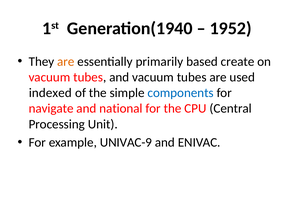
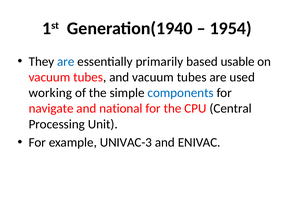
1952: 1952 -> 1954 (231, 28)
are colour: orange -> blue (66, 62)
create: create -> usable (238, 62)
indexed: indexed -> working (50, 93)
UNIVAC-9: UNIVAC-9 -> UNIVAC-3 (126, 143)
